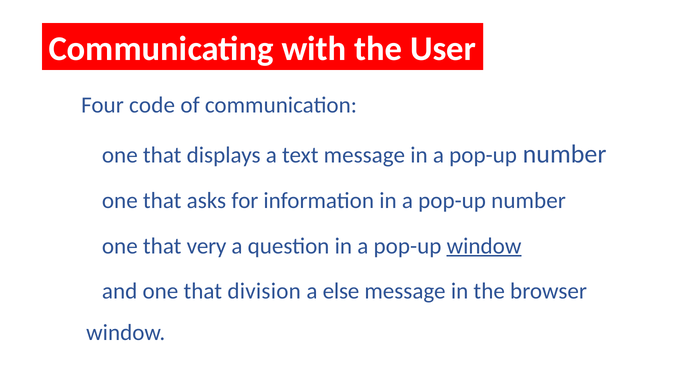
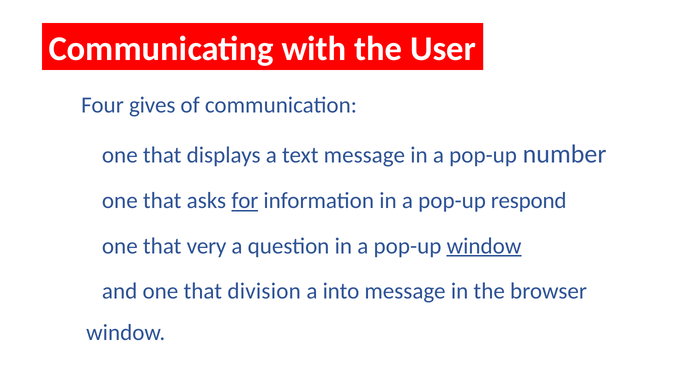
code: code -> gives (152, 105)
for underline: none -> present (245, 201)
number: number -> respond (529, 201)
else: else -> into (341, 291)
